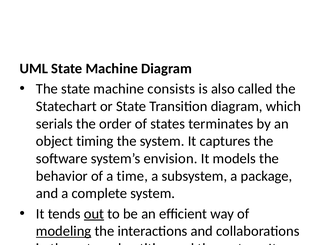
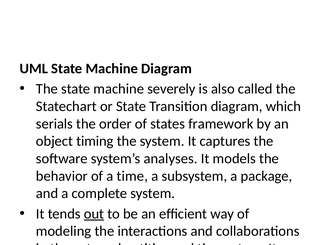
consists: consists -> severely (171, 89)
terminates: terminates -> framework (221, 124)
envision: envision -> analyses (171, 159)
modeling underline: present -> none (64, 231)
